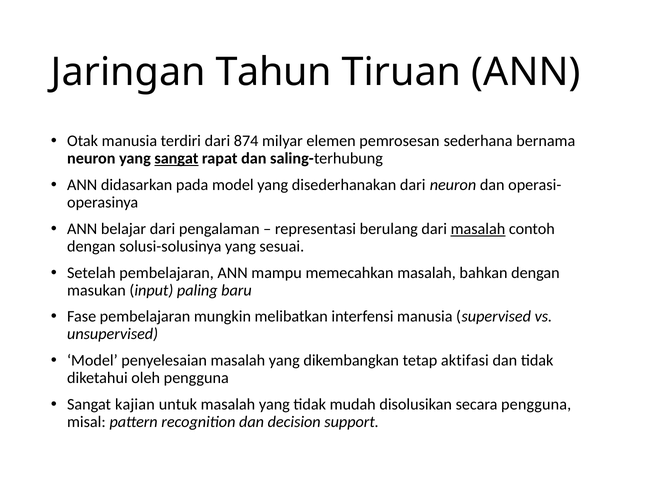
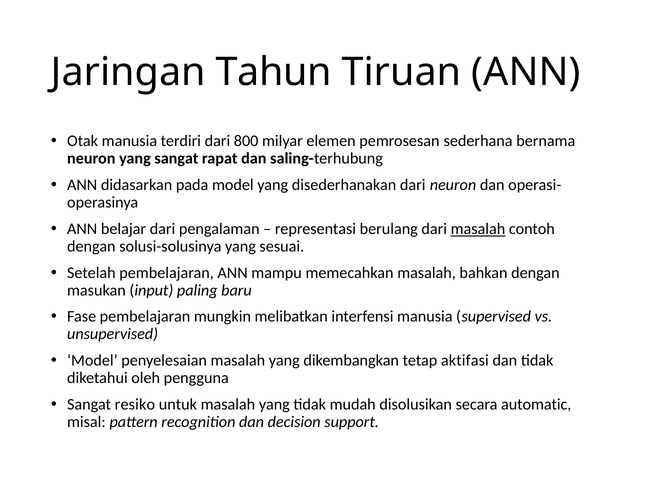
874: 874 -> 800 (246, 141)
sangat underline: present -> none (176, 159)
kajian: kajian -> resiko (135, 405)
secara pengguna: pengguna -> automatic (536, 405)
